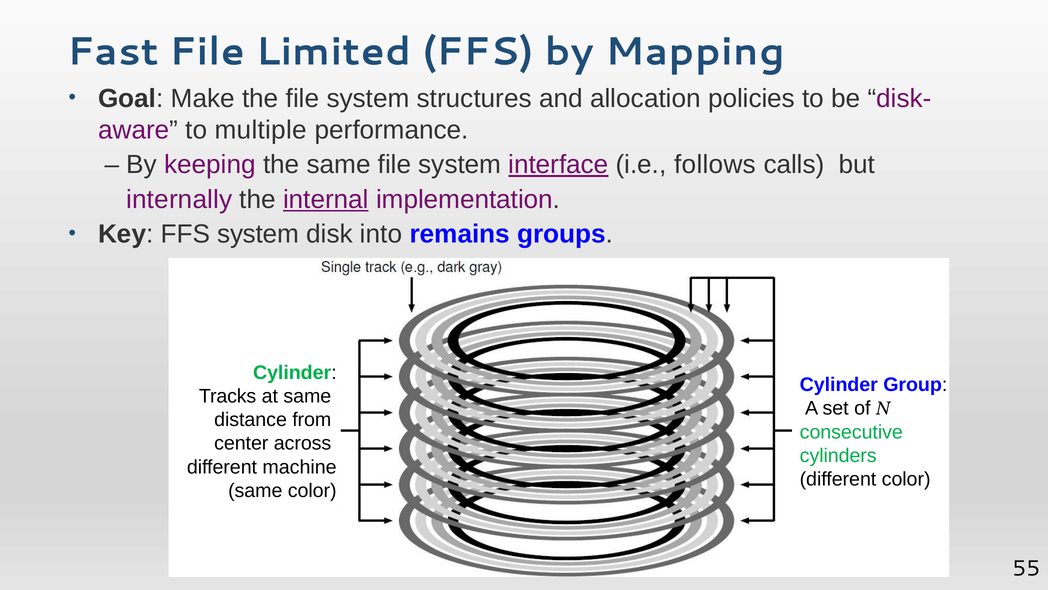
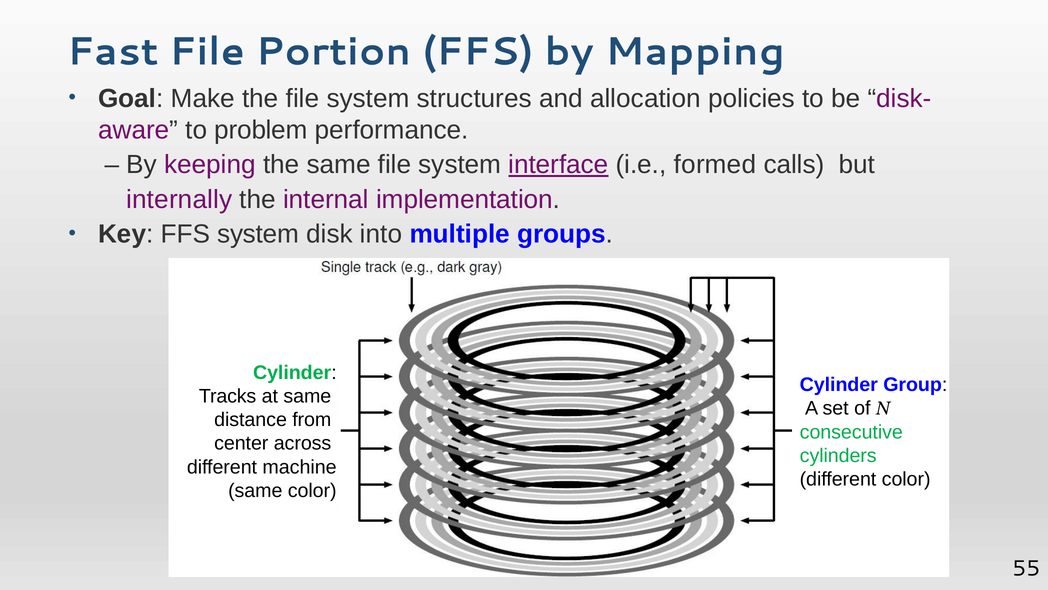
Limited: Limited -> Portion (333, 52)
multiple: multiple -> problem (261, 130)
follows: follows -> formed (715, 165)
internal underline: present -> none (326, 199)
remains: remains -> multiple (460, 234)
